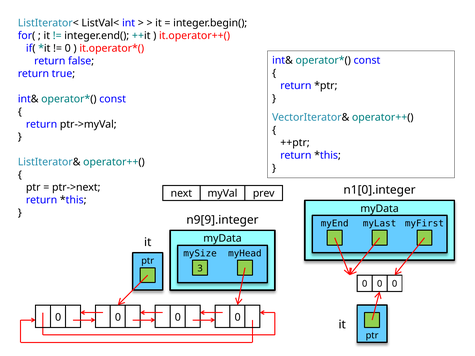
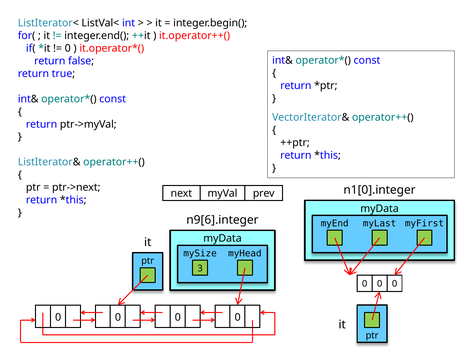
n9[9].integer: n9[9].integer -> n9[6].integer (222, 220)
